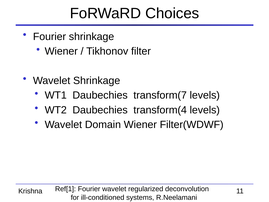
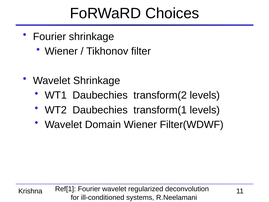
transform(7: transform(7 -> transform(2 (160, 95)
transform(4: transform(4 -> transform(1 (160, 110)
